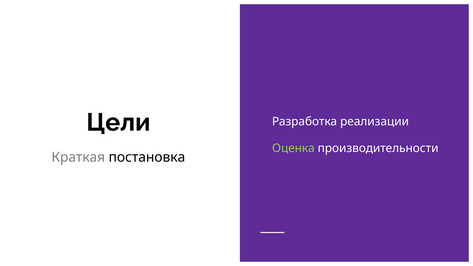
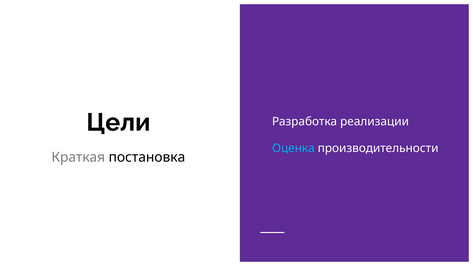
Оценка colour: light green -> light blue (293, 148)
